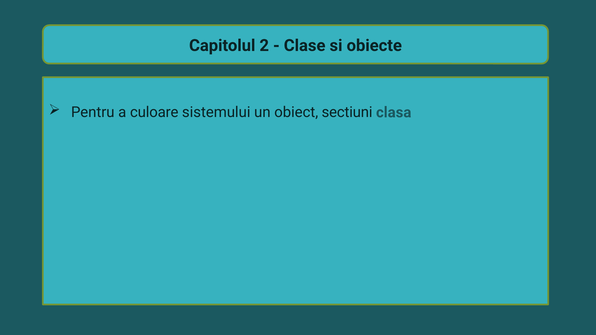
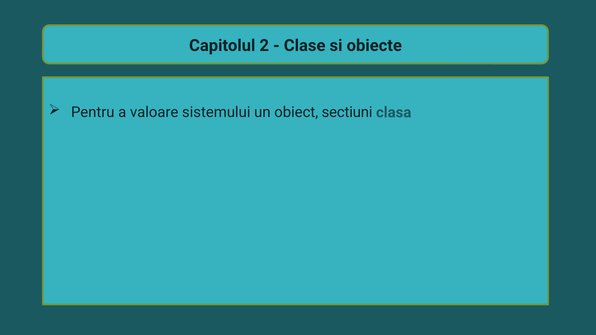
culoare: culoare -> valoare (154, 112)
